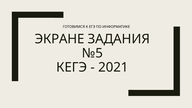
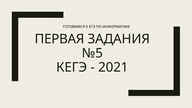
ЭКРАНЕ: ЭКРАНЕ -> ПЕРВАЯ (60, 39)
